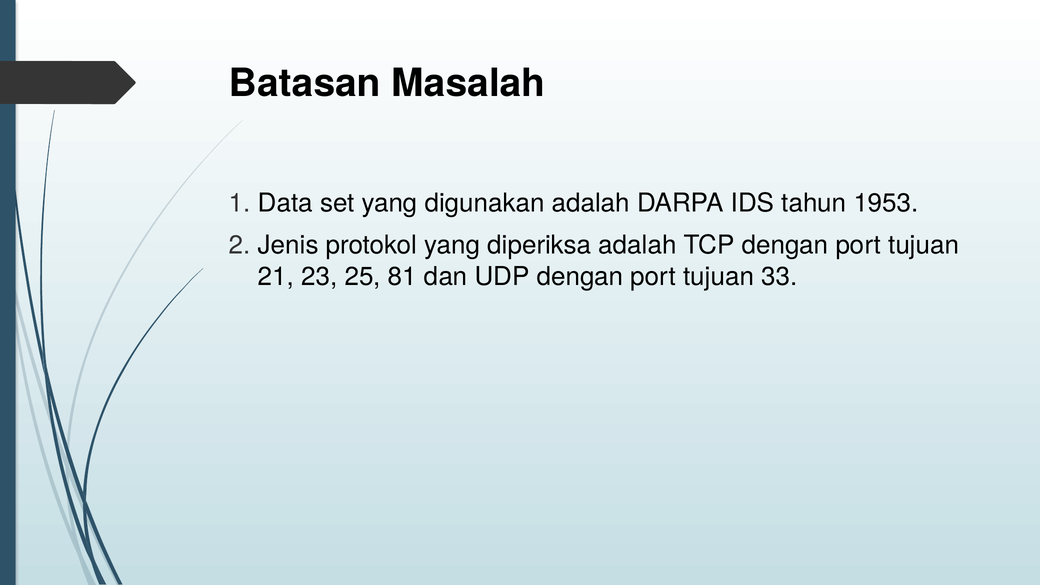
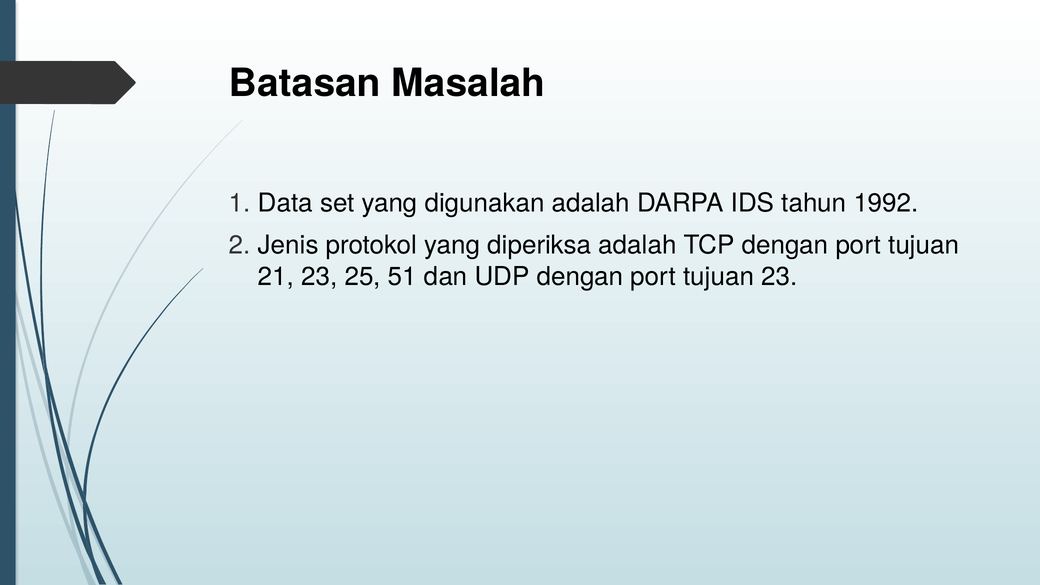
1953: 1953 -> 1992 (886, 203)
81: 81 -> 51 (402, 277)
tujuan 33: 33 -> 23 (779, 277)
